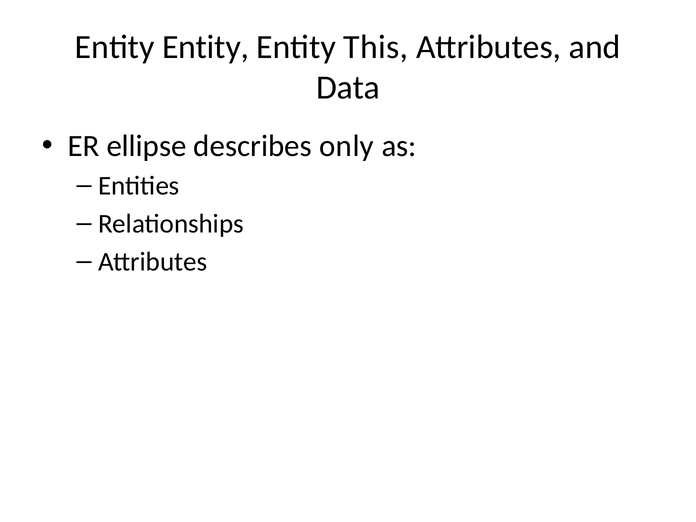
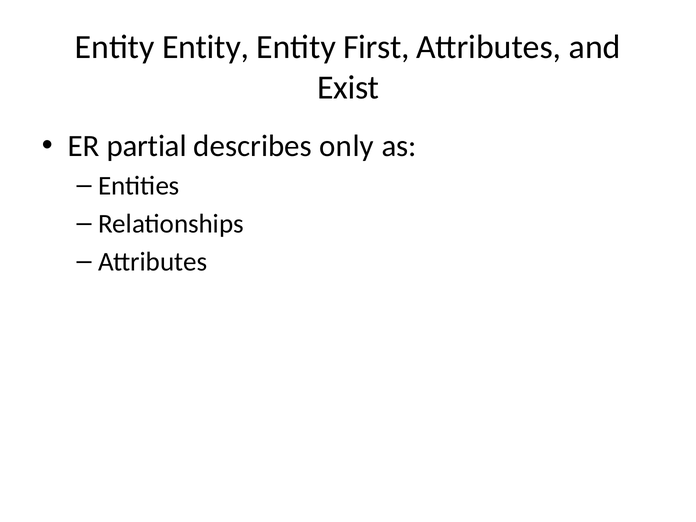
This: This -> First (376, 47)
Data: Data -> Exist (348, 88)
ellipse: ellipse -> partial (147, 146)
